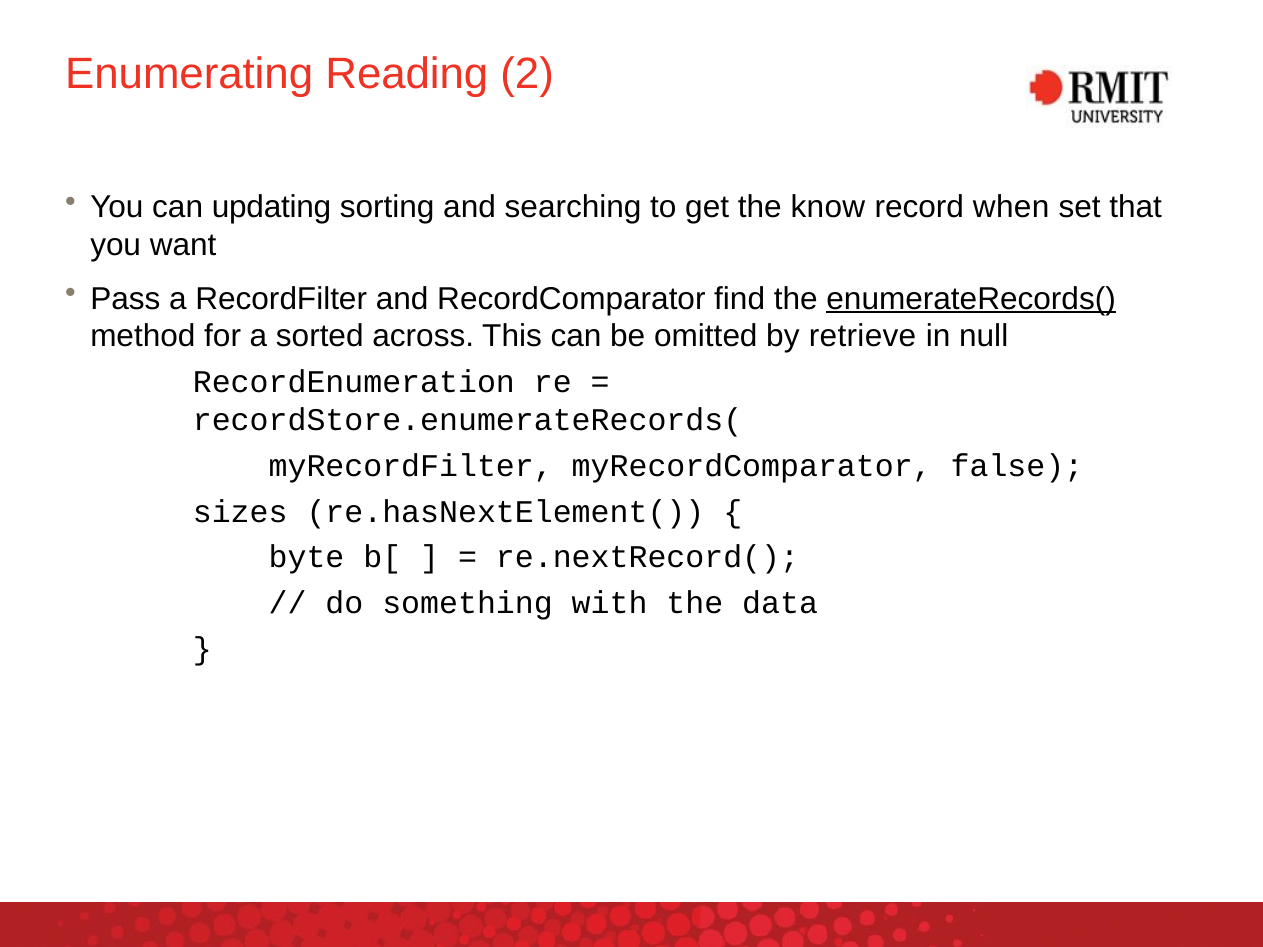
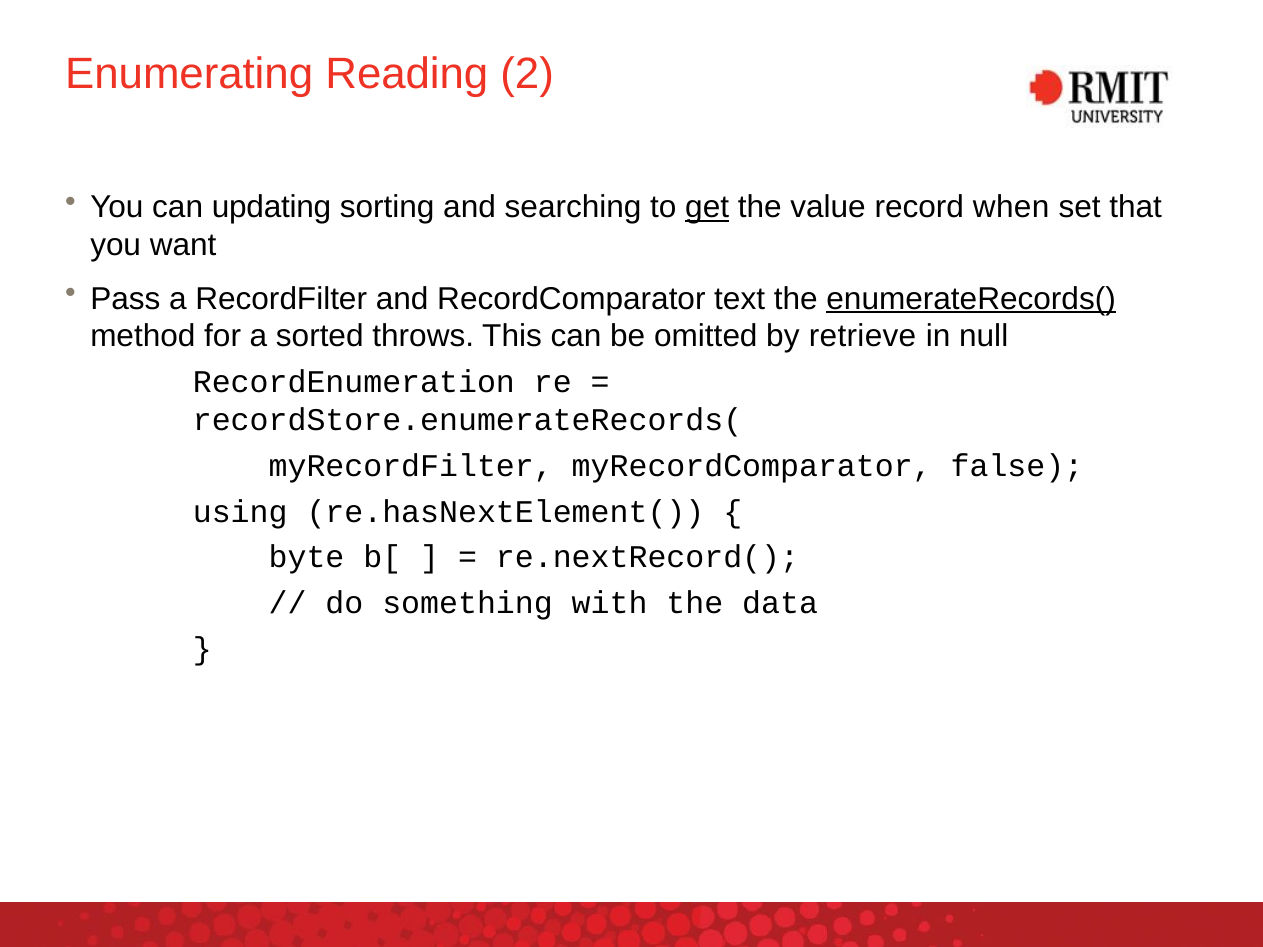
get underline: none -> present (707, 207)
know: know -> value (828, 207)
find: find -> text (740, 299)
across: across -> throws (423, 337)
sizes: sizes -> using (240, 512)
